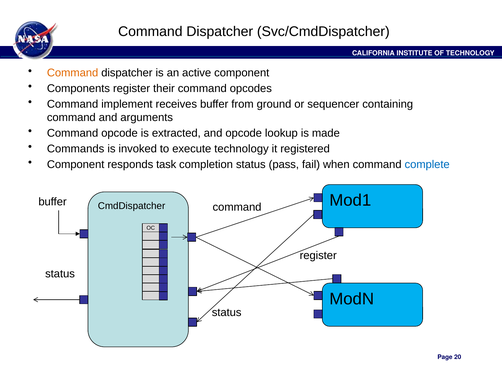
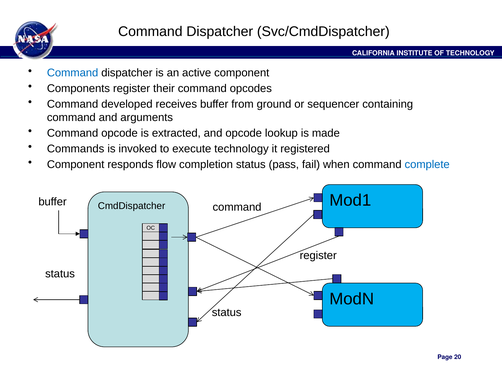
Command colour: orange -> blue (73, 73)
implement: implement -> developed (127, 104)
task: task -> flow (166, 164)
